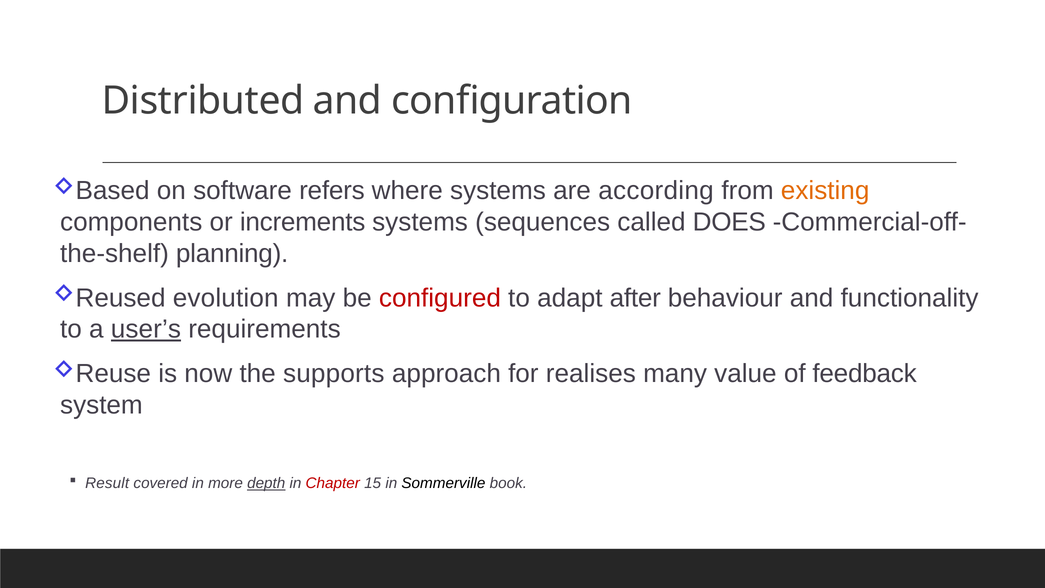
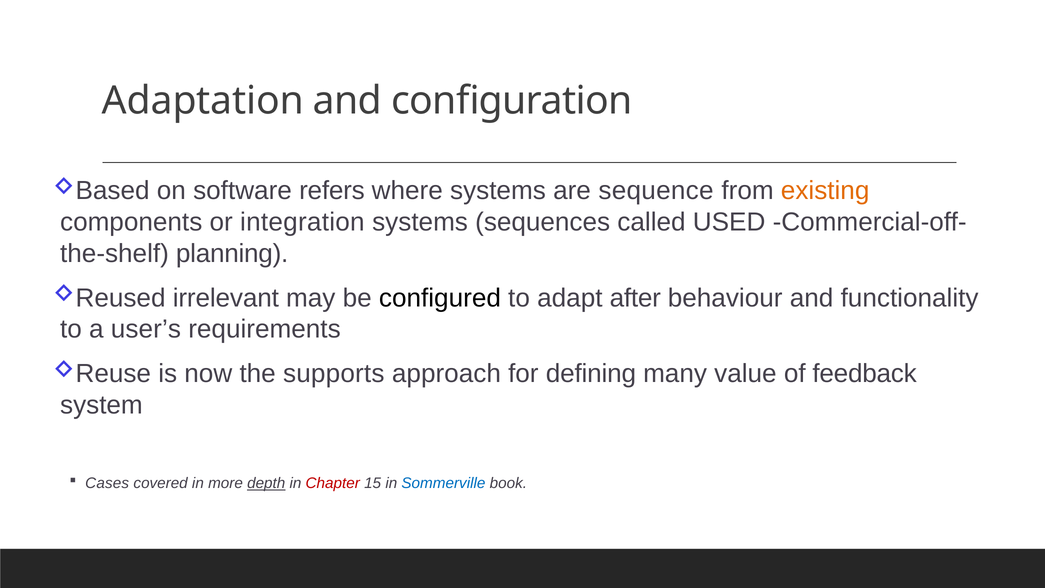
Distributed: Distributed -> Adaptation (203, 101)
according: according -> sequence (656, 191)
increments: increments -> integration (302, 222)
DOES: DOES -> USED (729, 222)
evolution: evolution -> irrelevant (226, 298)
configured colour: red -> black (440, 298)
user’s underline: present -> none (146, 329)
realises: realises -> defining (591, 374)
Result: Result -> Cases (107, 483)
Sommerville colour: black -> blue (443, 483)
